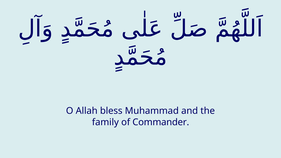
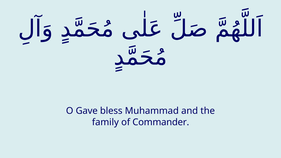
Allah: Allah -> Gave (87, 111)
